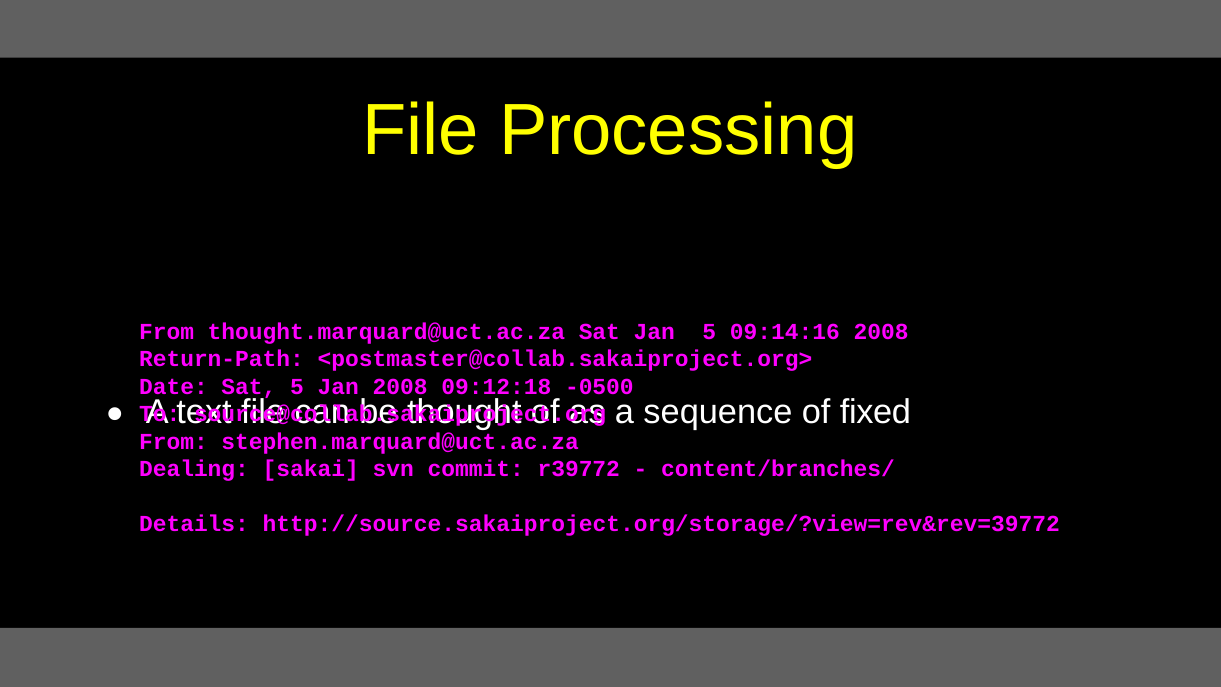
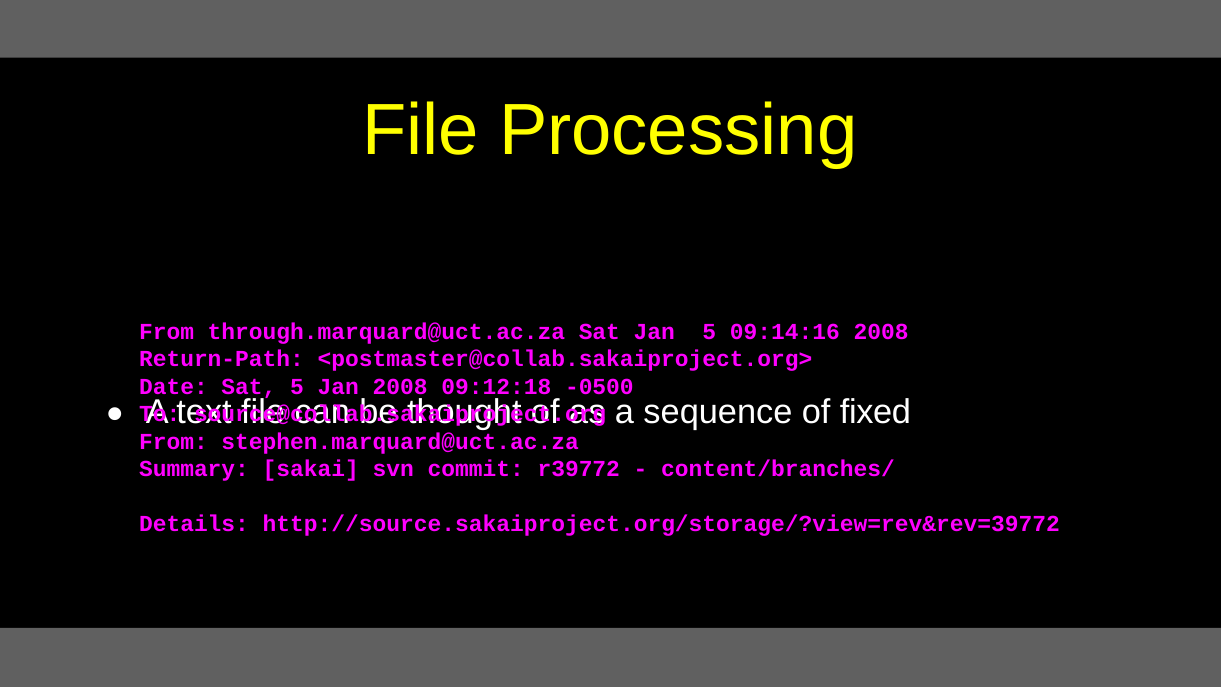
thought.marquard@uct.ac.za: thought.marquard@uct.ac.za -> through.marquard@uct.ac.za (386, 332)
Dealing: Dealing -> Summary (194, 469)
